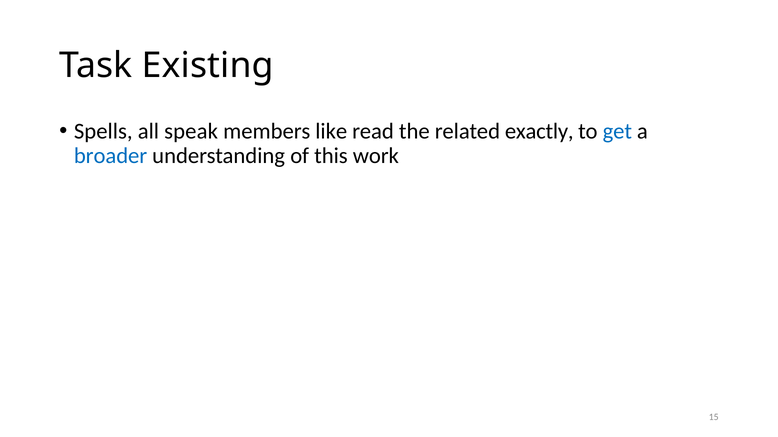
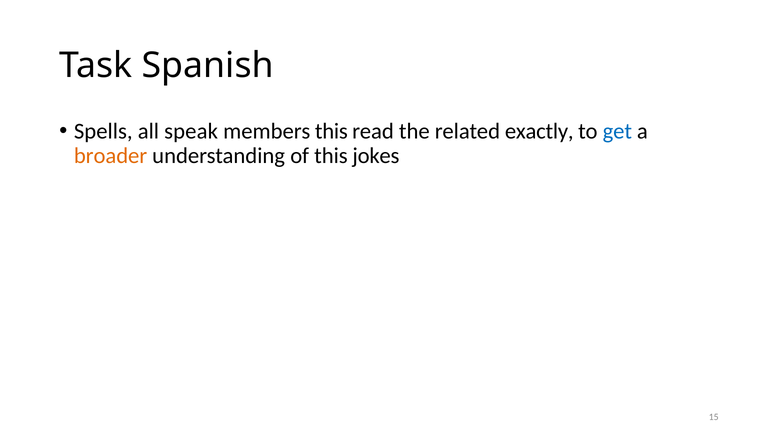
Existing: Existing -> Spanish (208, 65)
members like: like -> this (331, 132)
broader colour: blue -> orange (111, 156)
work: work -> jokes (376, 156)
